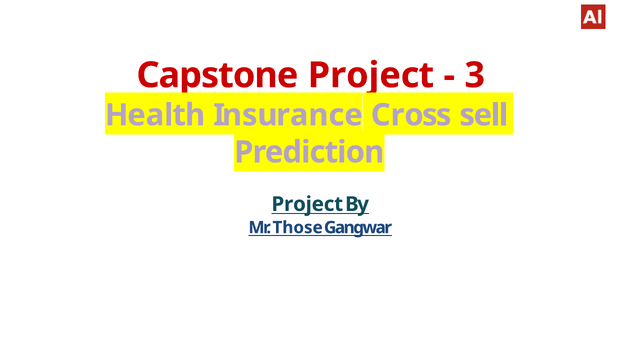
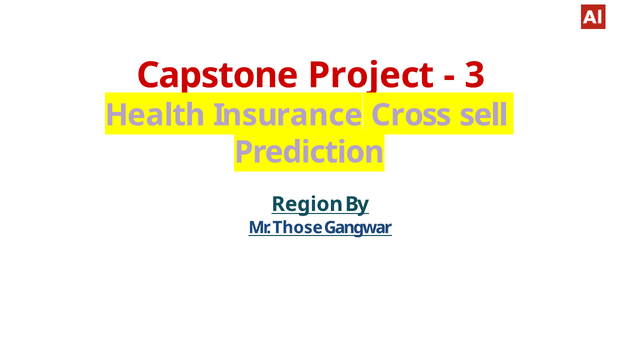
Project: Project -> Region (307, 204)
